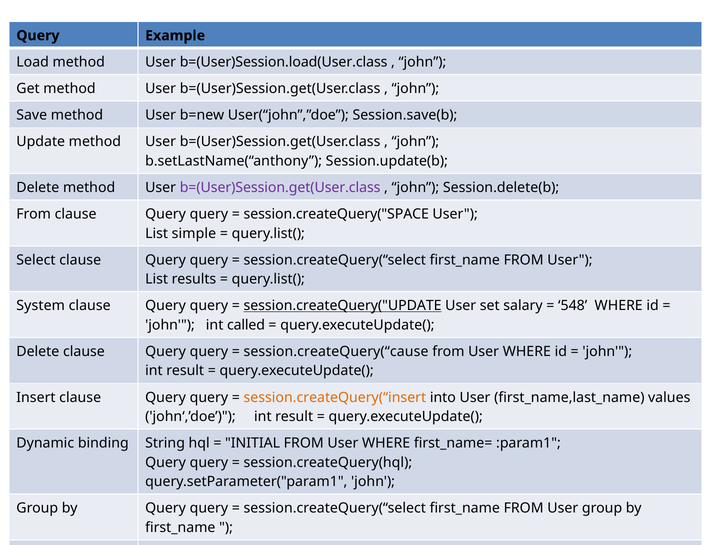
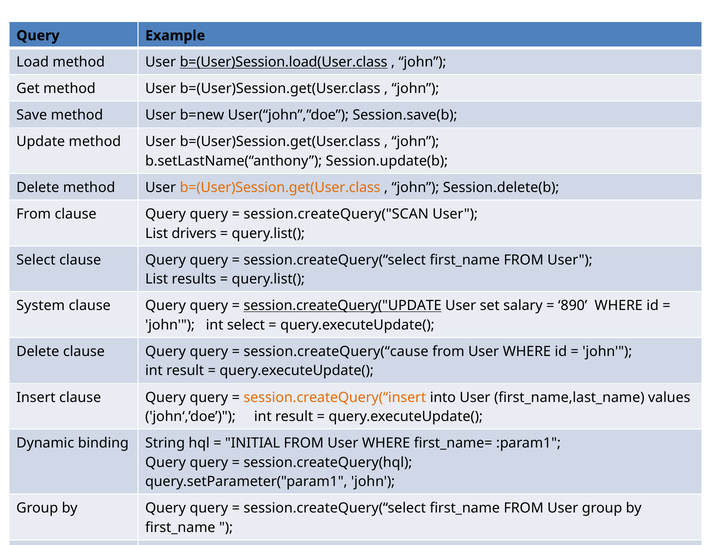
b=(User)Session.load(User.class underline: none -> present (284, 62)
b=(User)Session.get(User.class colour: purple -> orange (280, 187)
session.createQuery("SPACE: session.createQuery("SPACE -> session.createQuery("SCAN (336, 214)
simple: simple -> drivers (194, 233)
548: 548 -> 890 (573, 305)
int called: called -> select (246, 325)
